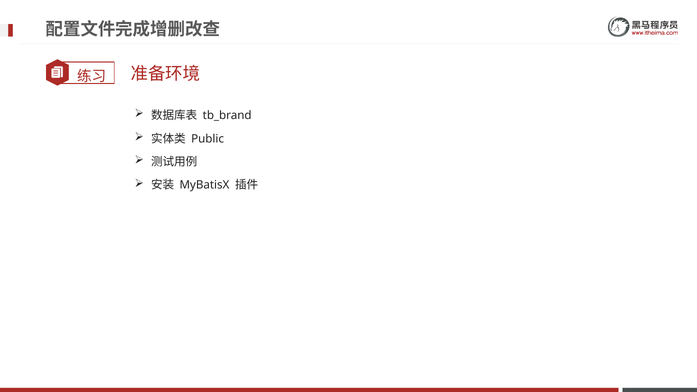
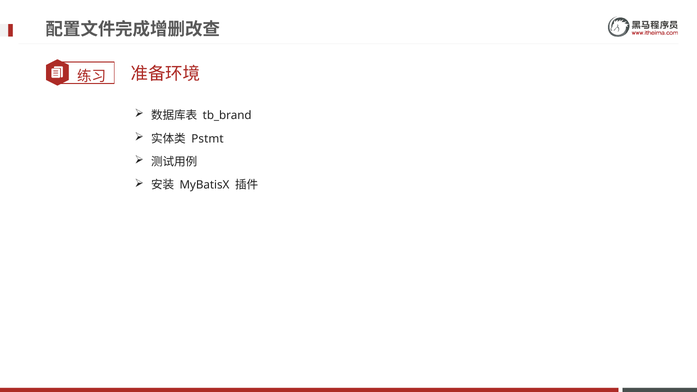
Public: Public -> Pstmt (207, 139)
